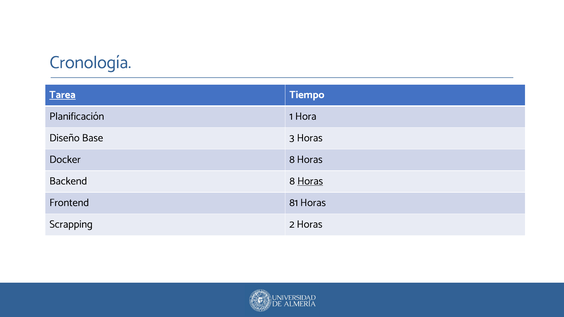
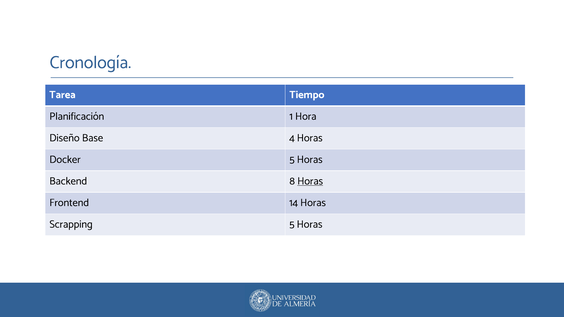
Tarea underline: present -> none (62, 95)
3: 3 -> 4 (292, 138)
Docker 8: 8 -> 5 (292, 160)
81: 81 -> 14 (294, 203)
Scrapping 2: 2 -> 5 (292, 224)
